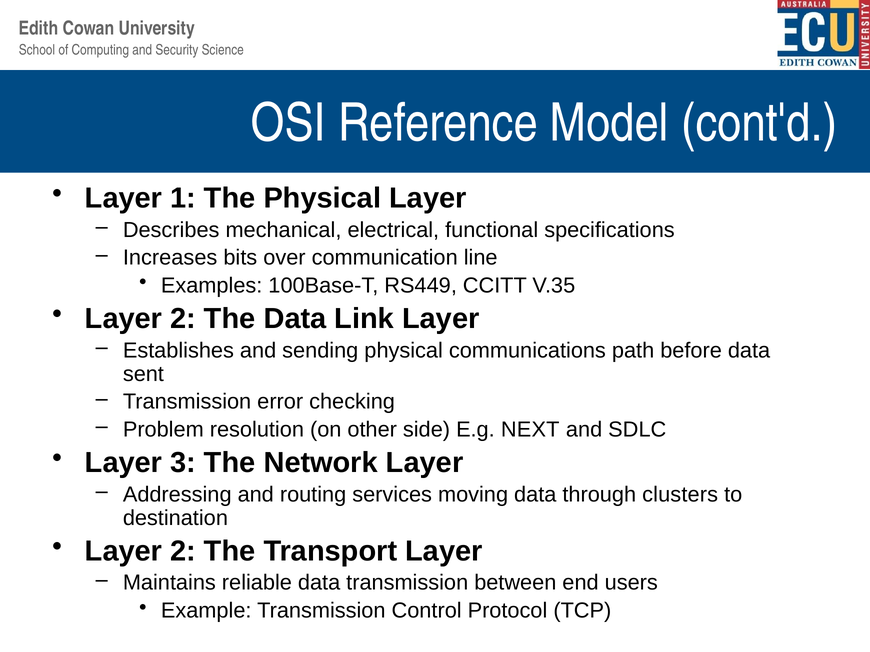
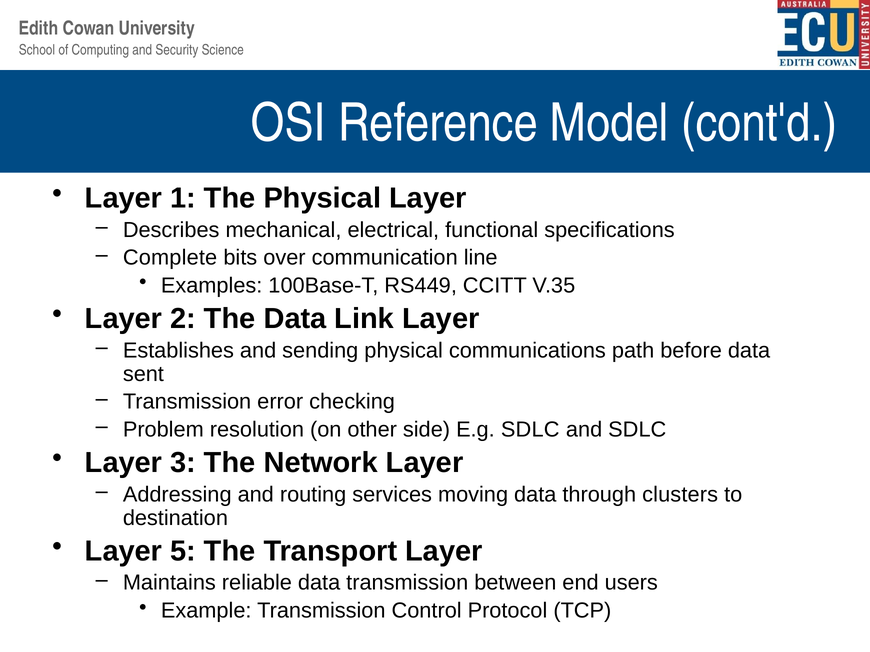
Increases: Increases -> Complete (170, 258)
E.g NEXT: NEXT -> SDLC (530, 430)
2: 2 -> 5 (183, 551)
